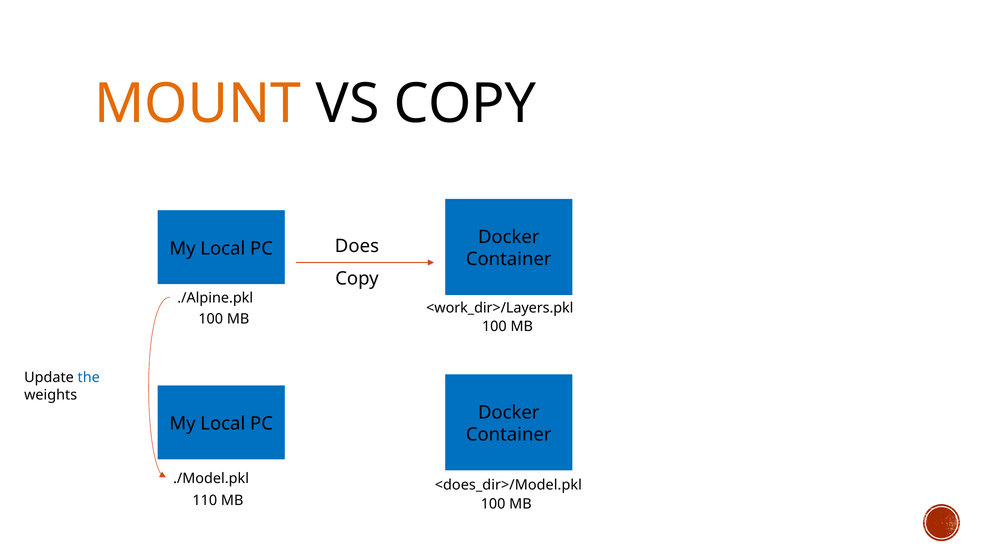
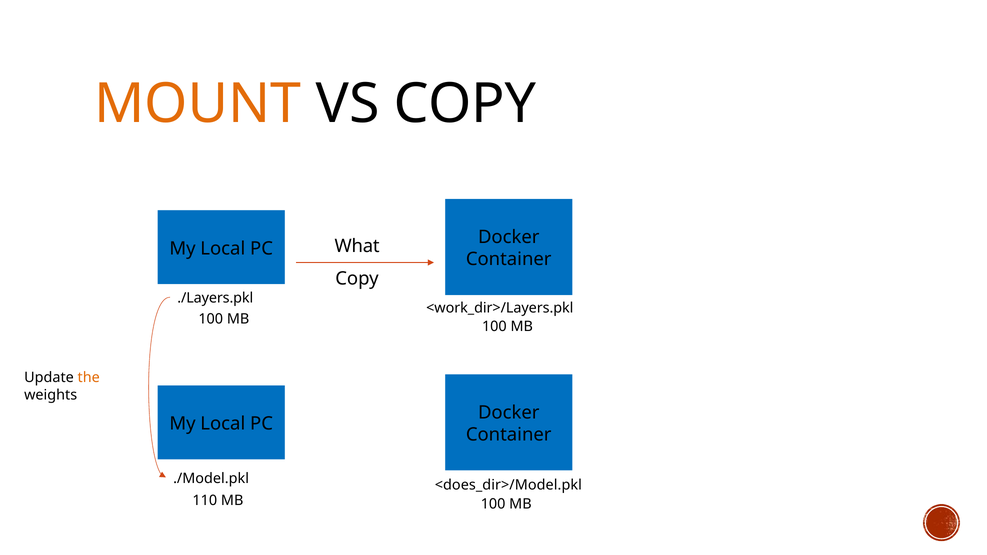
Does: Does -> What (357, 246)
./Alpine.pkl: ./Alpine.pkl -> ./Layers.pkl (215, 298)
the colour: blue -> orange (89, 378)
